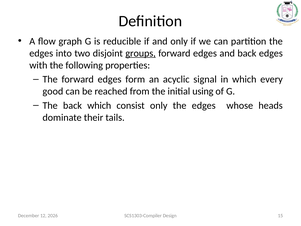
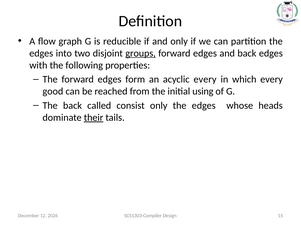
acyclic signal: signal -> every (205, 79)
back which: which -> called (99, 105)
their underline: none -> present (94, 117)
